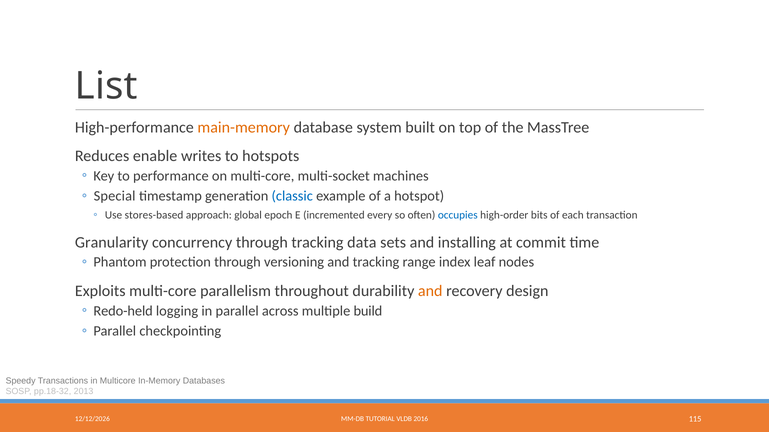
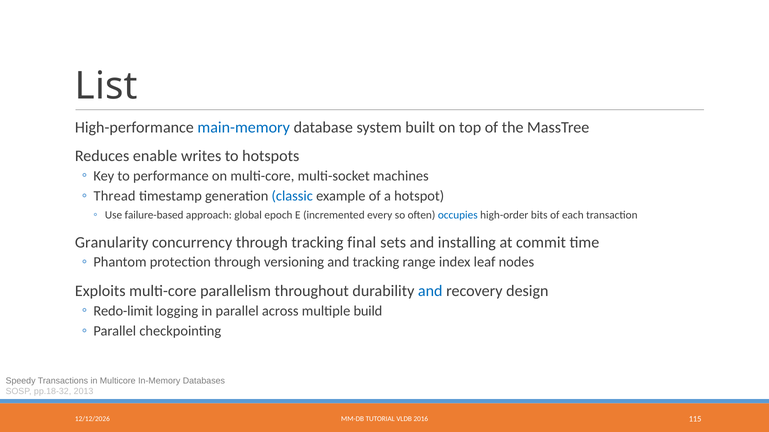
main-memory colour: orange -> blue (244, 128)
Special: Special -> Thread (115, 196)
stores-based: stores-based -> failure-based (154, 215)
data: data -> final (362, 243)
and colour: orange -> blue (430, 292)
Redo-held: Redo-held -> Redo-limit (123, 311)
